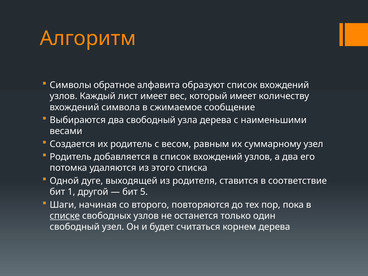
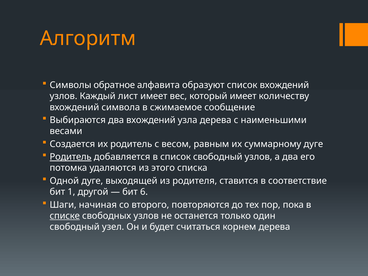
два свободный: свободный -> вхождений (151, 120)
суммарному узел: узел -> дуге (313, 144)
Родитель underline: none -> present (71, 157)
в список вхождений: вхождений -> свободный (218, 157)
5: 5 -> 6 (144, 192)
